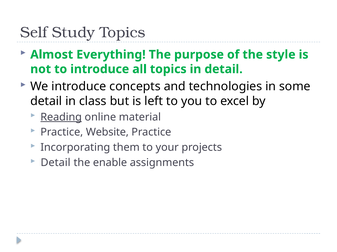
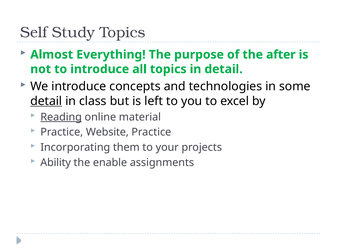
style: style -> after (281, 55)
detail underline: none -> present (46, 101)
Detail: Detail -> Ability (56, 163)
